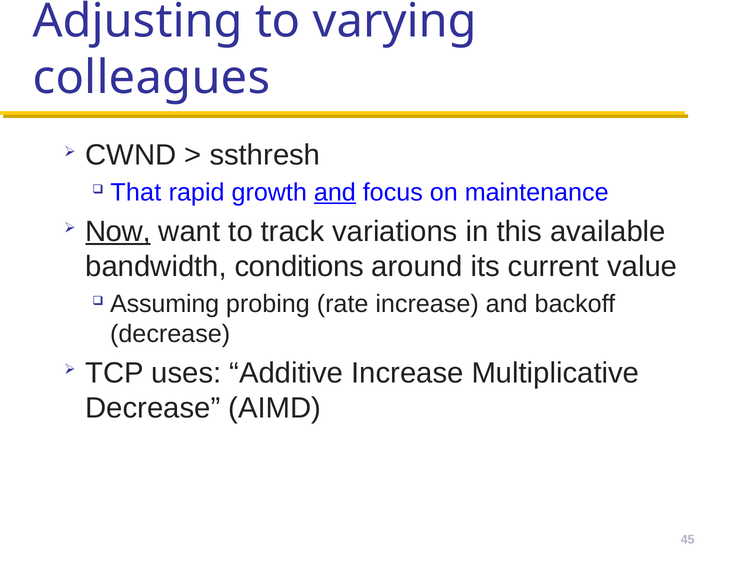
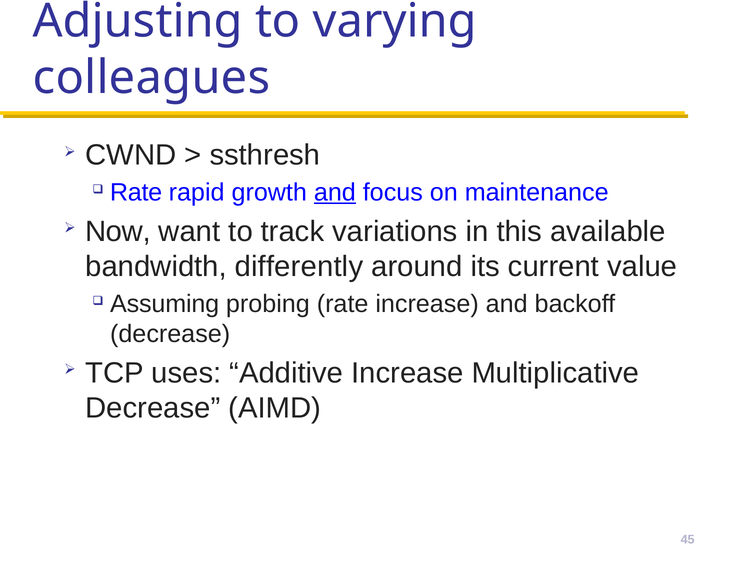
That: That -> Rate (136, 193)
Now underline: present -> none (118, 232)
conditions: conditions -> differently (299, 267)
